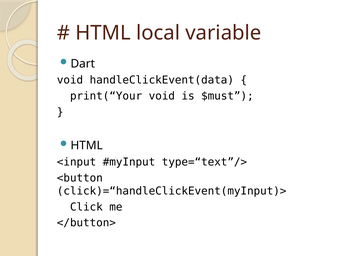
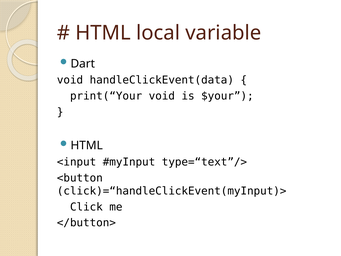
$must: $must -> $your (227, 96)
